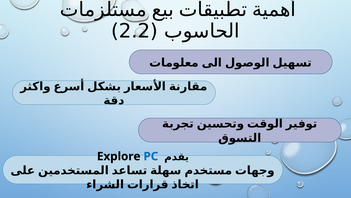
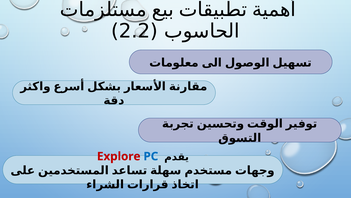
Explore colour: black -> red (119, 156)
